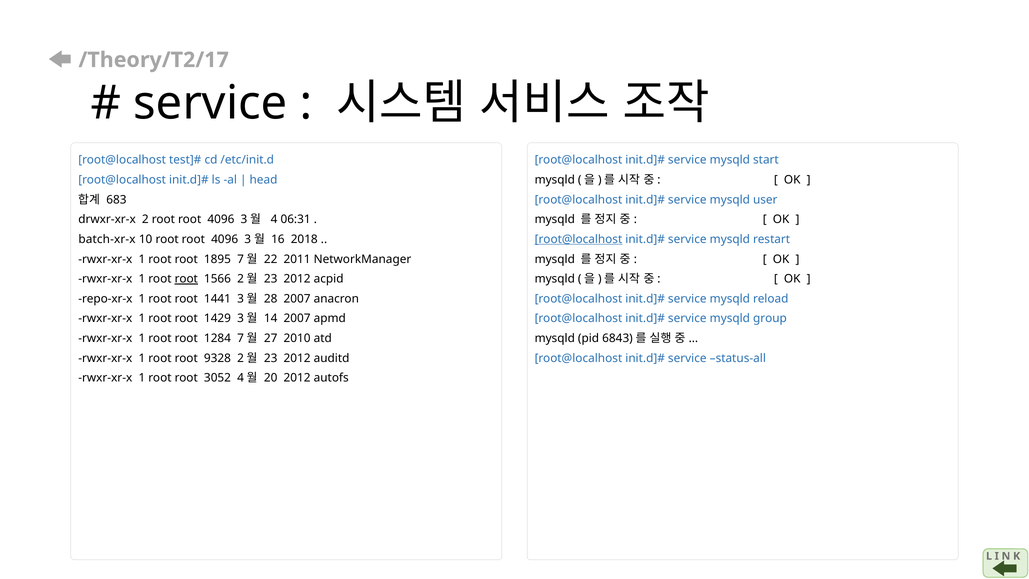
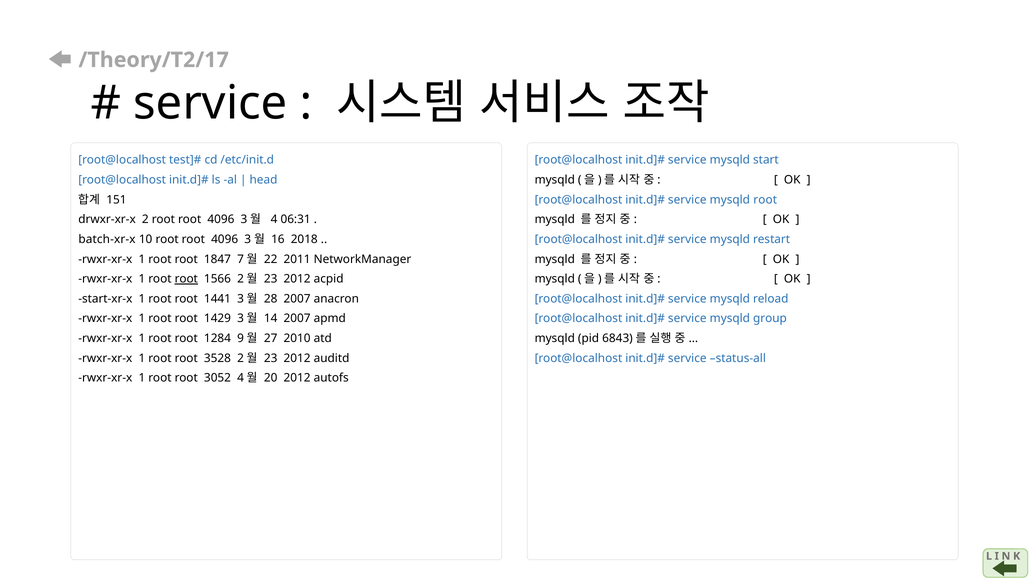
683: 683 -> 151 (116, 200)
mysqld user: user -> root (765, 200)
root@localhost underline: present -> none (578, 239)
1895: 1895 -> 1847 (217, 259)
repo-xr-x: repo-xr-x -> start-xr-x (105, 299)
1284 7: 7 -> 9 (241, 338)
9328: 9328 -> 3528 (217, 358)
